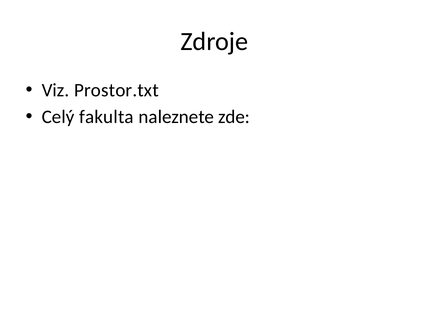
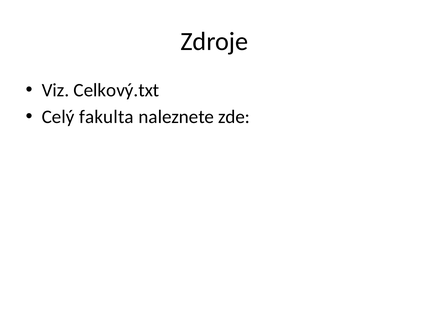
Prostor.txt: Prostor.txt -> Celkový.txt (117, 90)
